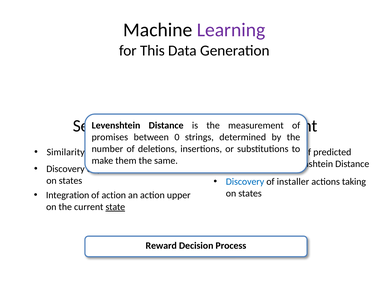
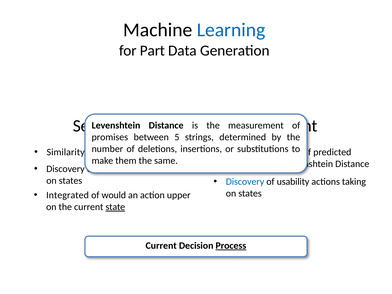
Learning colour: purple -> blue (231, 30)
This: This -> Part (152, 51)
0: 0 -> 5 (177, 137)
installer: installer -> usability (293, 182)
Integration: Integration -> Integrated (68, 195)
of action: action -> would (114, 195)
Reward: Reward -> Current (161, 246)
Process underline: none -> present (231, 246)
